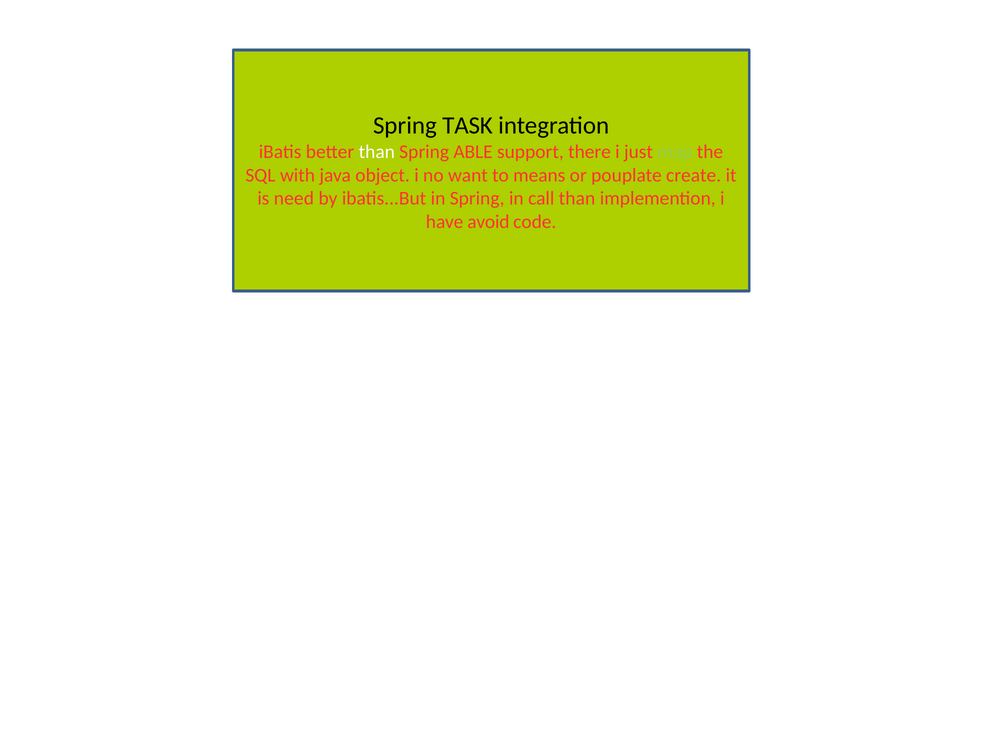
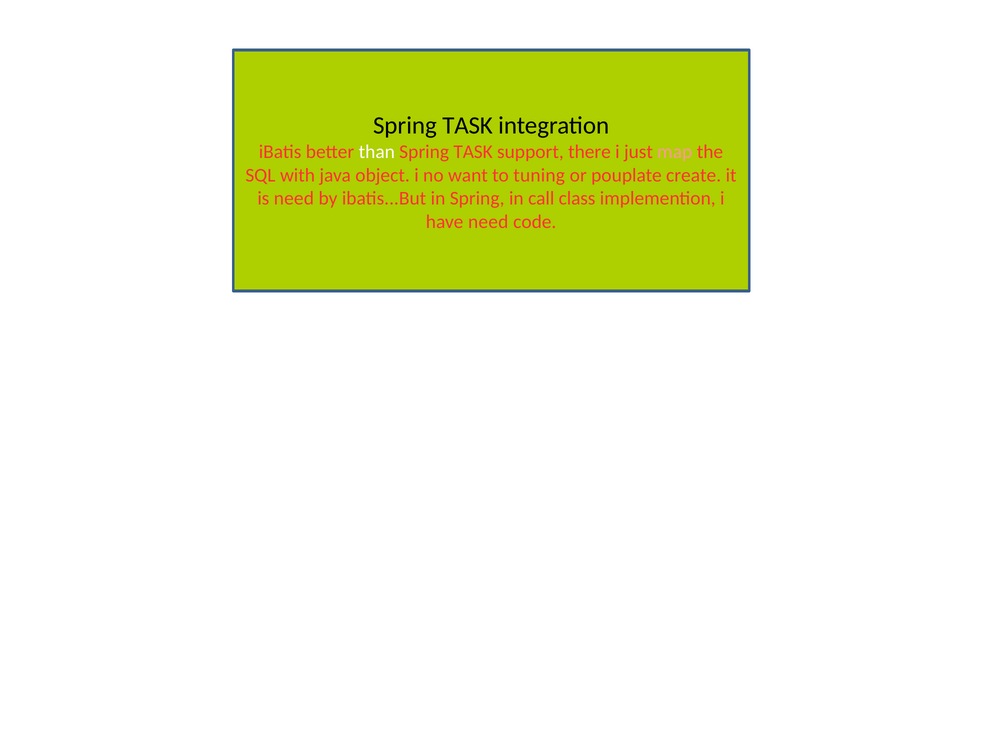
ABLE: ABLE -> TASK (473, 152)
map colour: light green -> pink (675, 152)
means: means -> tuning (539, 175)
call than: than -> class (577, 199)
have avoid: avoid -> need (488, 222)
